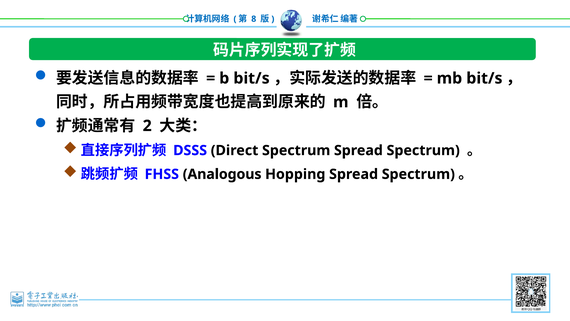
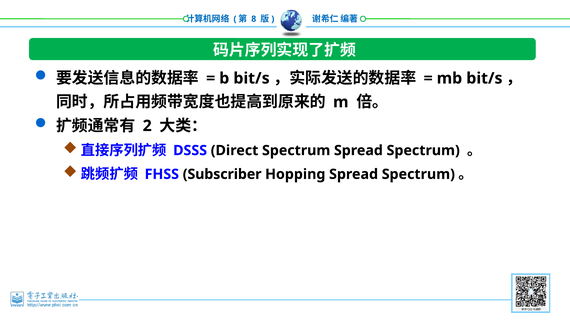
Analogous: Analogous -> Subscriber (222, 174)
